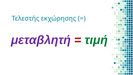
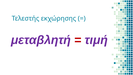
τιμή colour: green -> purple (96, 40)
